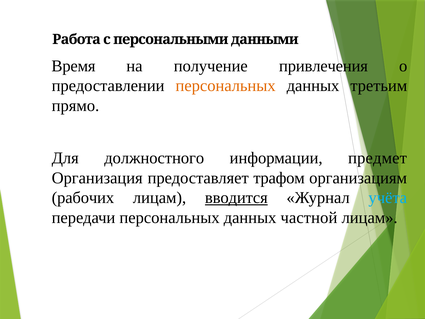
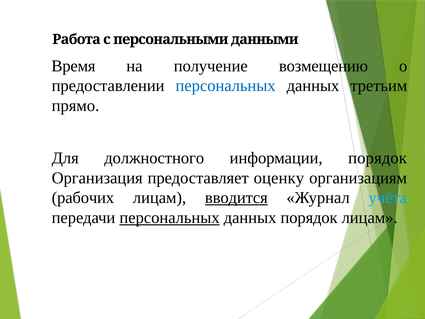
привлечения: привлечения -> возмещению (323, 66)
персональных colour: orange -> blue (226, 86)
информации предмет: предмет -> порядок (378, 158)
трафом: трафом -> оценку (279, 178)
персональных underline: none -> present (170, 218)
данных частной: частной -> порядок (309, 218)
